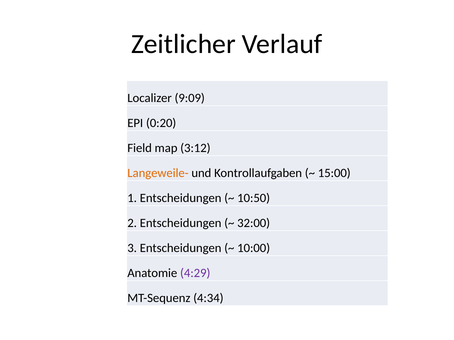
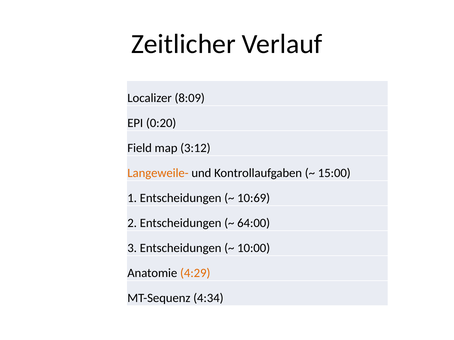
9:09: 9:09 -> 8:09 (190, 98)
10:50: 10:50 -> 10:69 (254, 198)
32:00: 32:00 -> 64:00 (254, 223)
4:29 colour: purple -> orange (195, 273)
